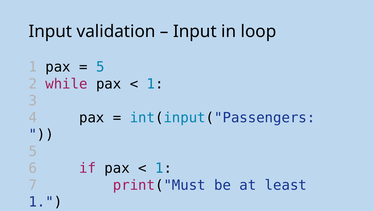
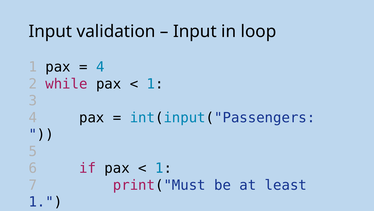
5: 5 -> 4 (100, 67)
